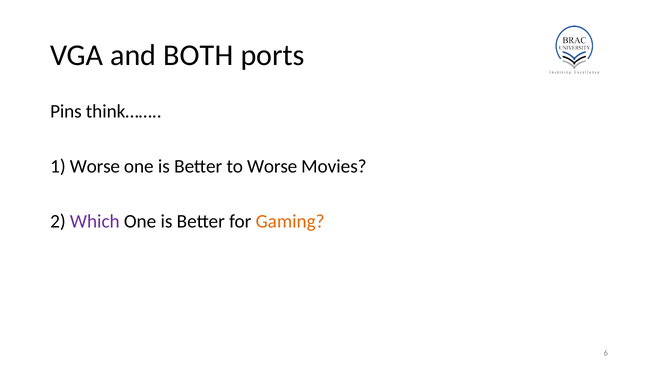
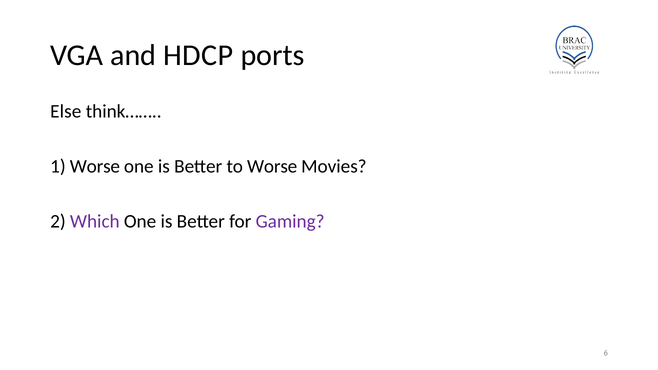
BOTH: BOTH -> HDCP (198, 55)
Pins: Pins -> Else (66, 111)
Gaming colour: orange -> purple (290, 221)
